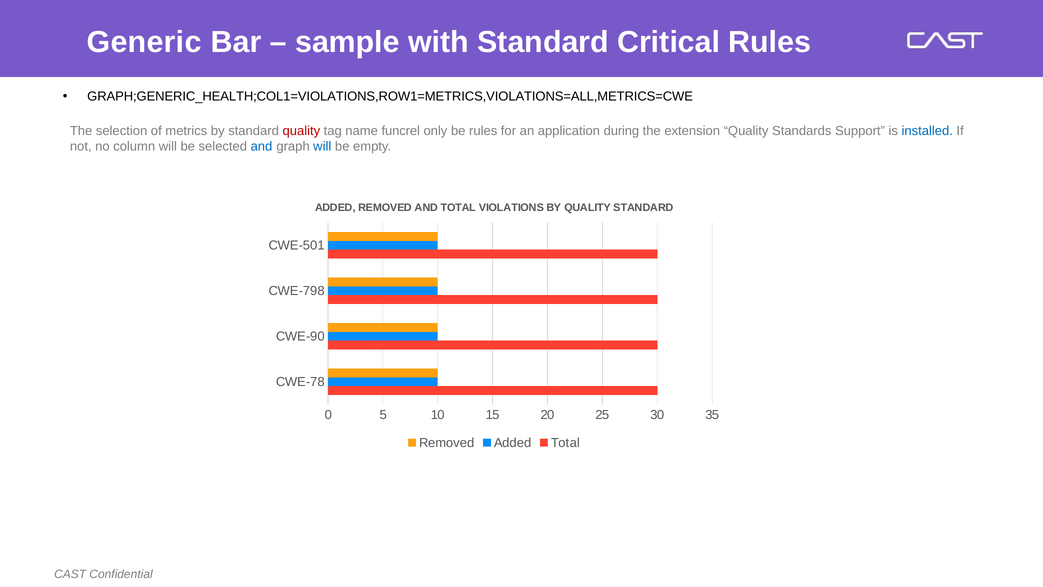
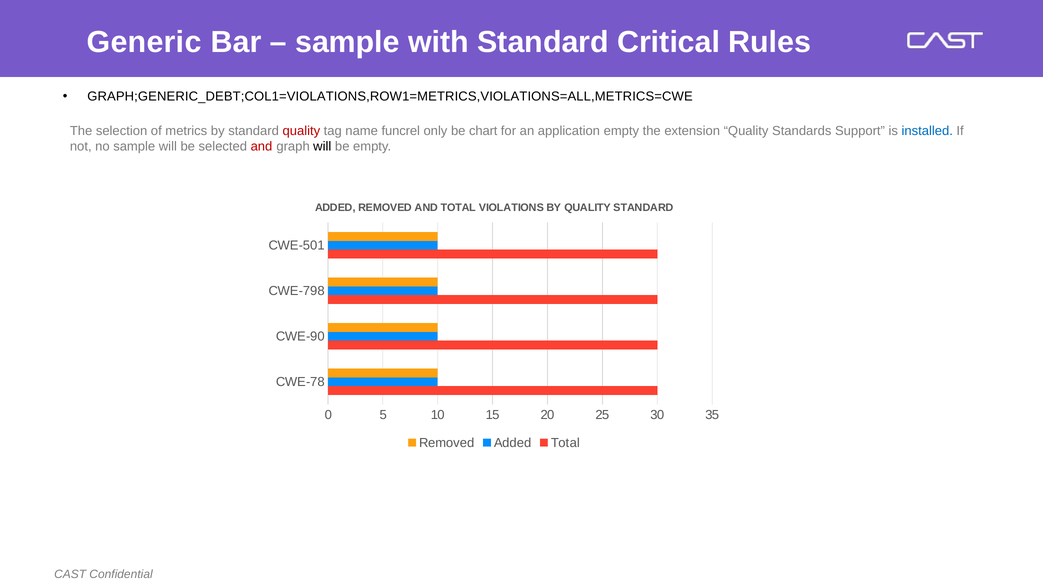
GRAPH;GENERIC_HEALTH;COL1=VIOLATIONS,ROW1=METRICS,VIOLATIONS=ALL,METRICS=CWE: GRAPH;GENERIC_HEALTH;COL1=VIOLATIONS,ROW1=METRICS,VIOLATIONS=ALL,METRICS=CWE -> GRAPH;GENERIC_DEBT;COL1=VIOLATIONS,ROW1=METRICS,VIOLATIONS=ALL,METRICS=CWE (390, 96)
be rules: rules -> chart (483, 131)
application during: during -> empty (621, 131)
no column: column -> sample (134, 146)
and colour: blue -> red (261, 146)
will colour: blue -> black (322, 146)
